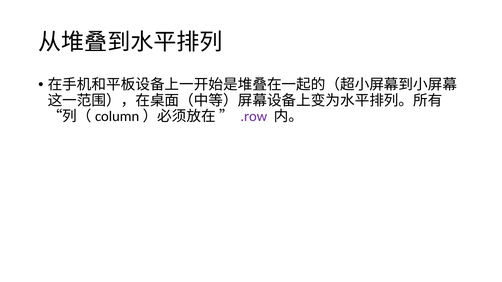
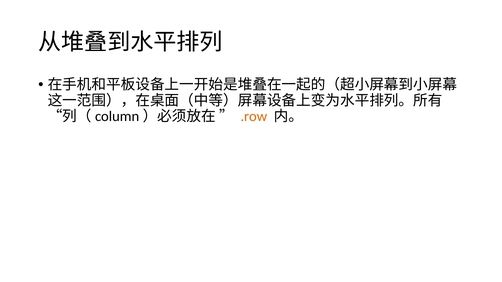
.row colour: purple -> orange (254, 117)
